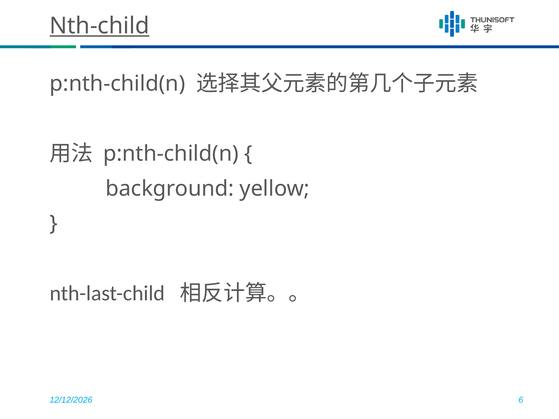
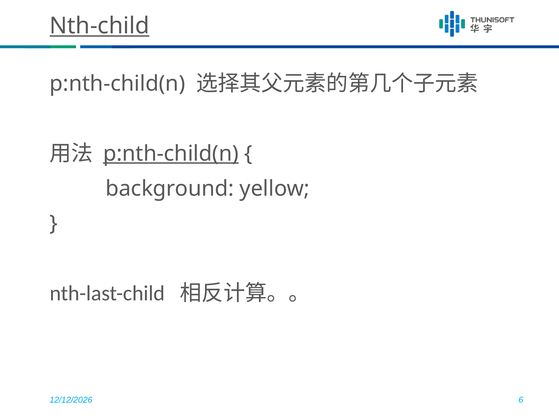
p:nth-child(n underline: none -> present (171, 154)
